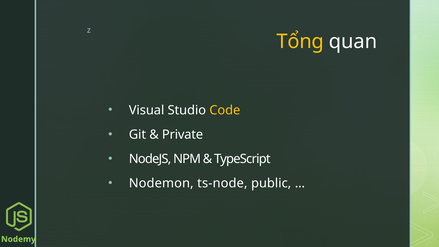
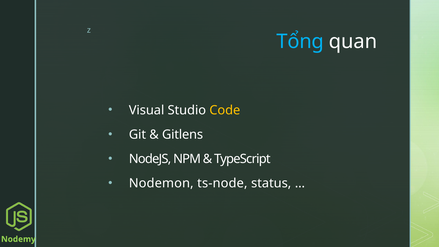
Tổng colour: yellow -> light blue (300, 41)
Private: Private -> Gitlens (183, 135)
public: public -> status (271, 183)
